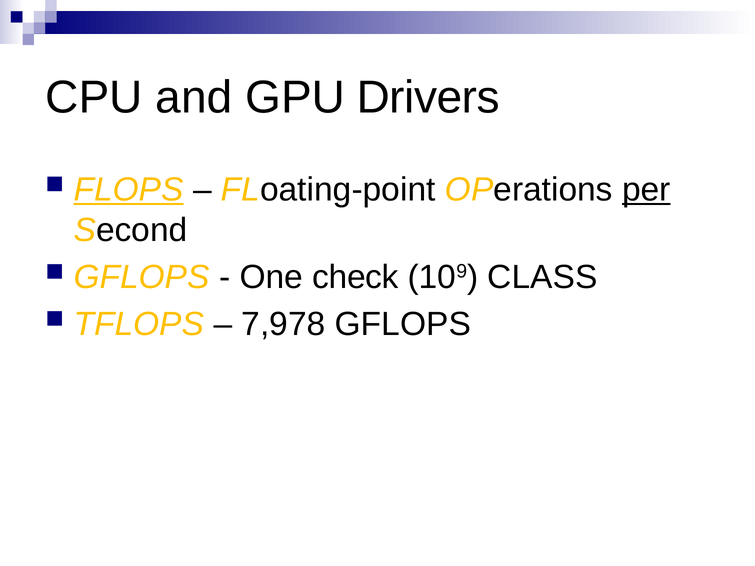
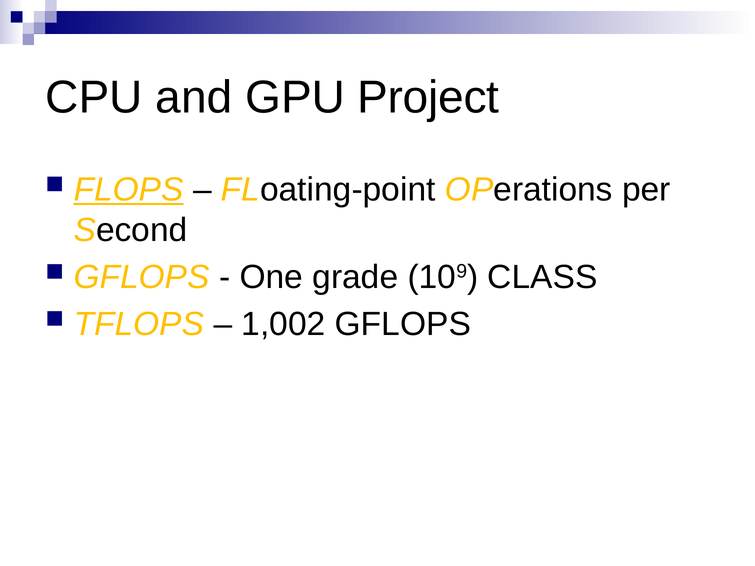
Drivers: Drivers -> Project (428, 98)
per underline: present -> none (646, 190)
check: check -> grade (355, 277)
7,978: 7,978 -> 1,002 (283, 324)
